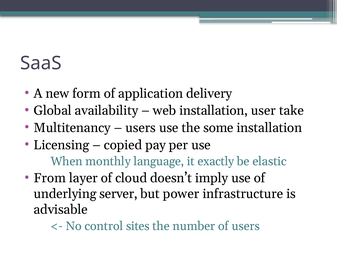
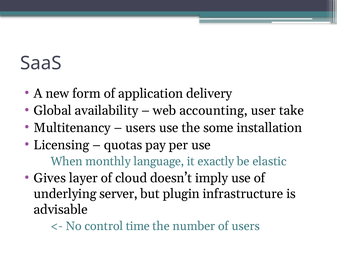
web installation: installation -> accounting (214, 111)
copied: copied -> quotas (123, 145)
From: From -> Gives (50, 178)
power: power -> plugin (181, 194)
sites: sites -> time (138, 226)
